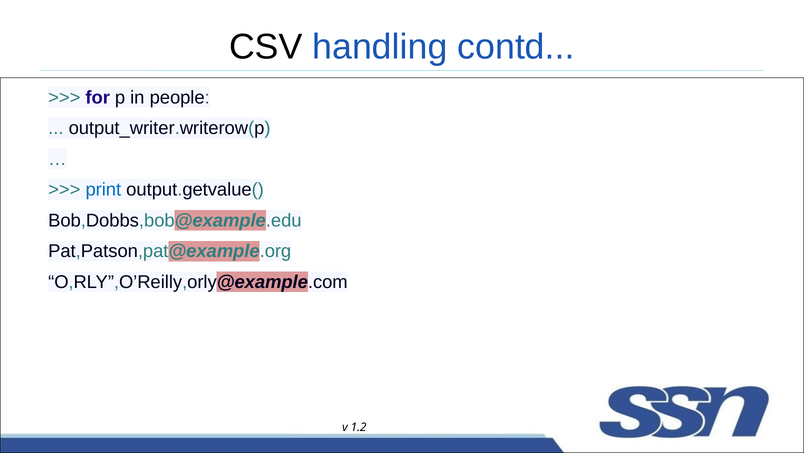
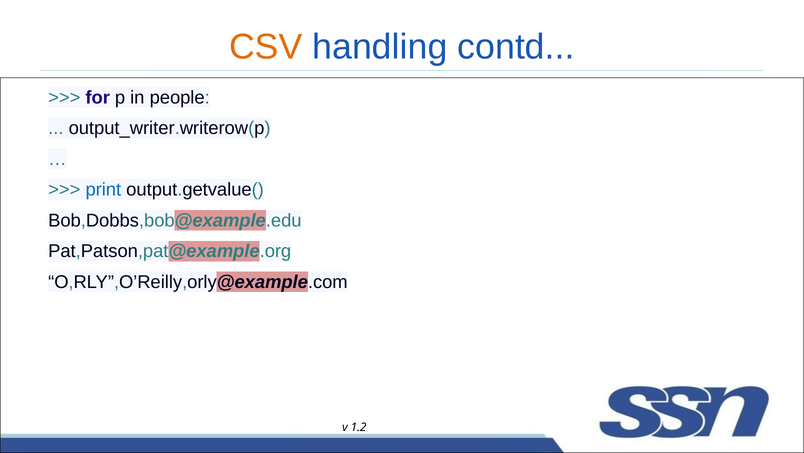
CSV colour: black -> orange (266, 47)
